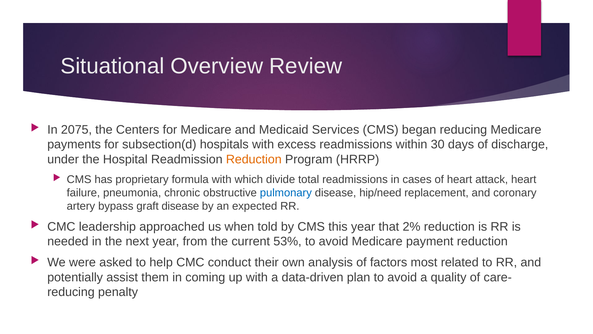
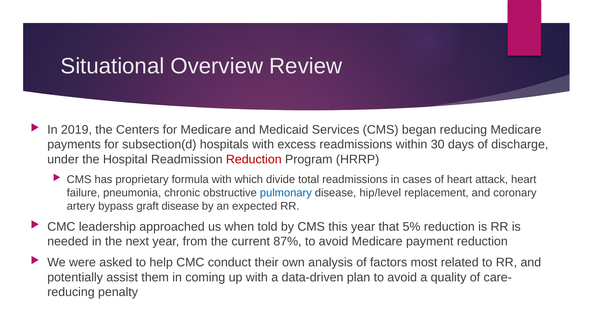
2075: 2075 -> 2019 (76, 129)
Reduction colour: orange -> red (254, 159)
hip/need: hip/need -> hip/level (380, 193)
2%: 2% -> 5% (412, 226)
53%: 53% -> 87% (287, 241)
